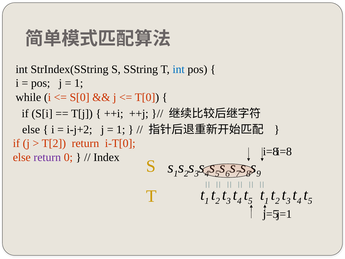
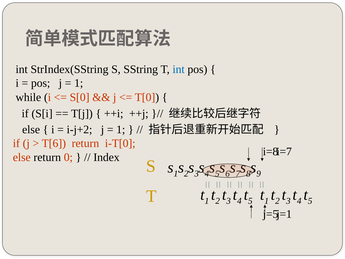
T[2: T[2 -> T[6 (54, 143)
i=8: i=8 -> i=7 (284, 151)
return colour: purple -> black (47, 157)
